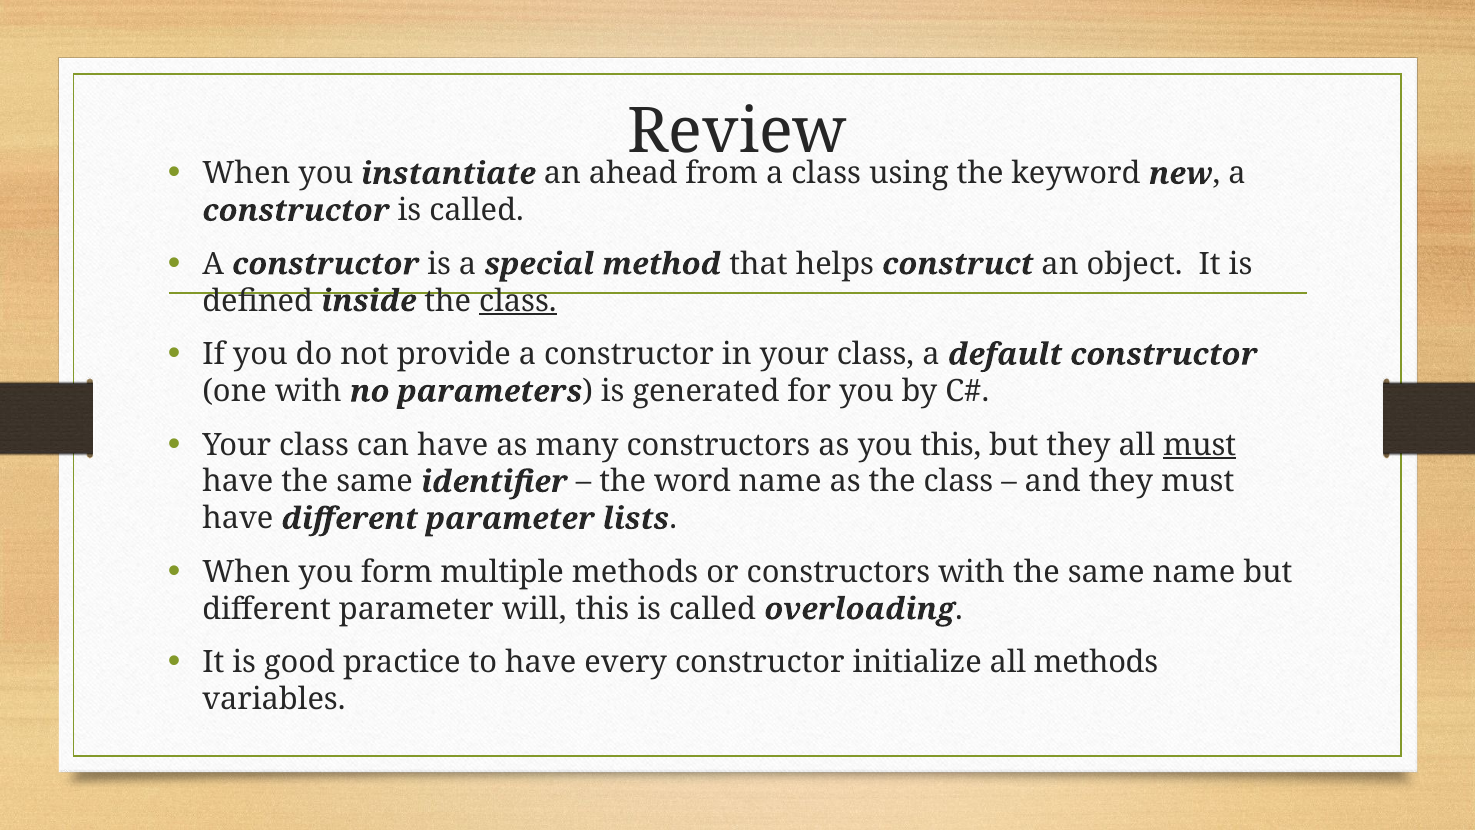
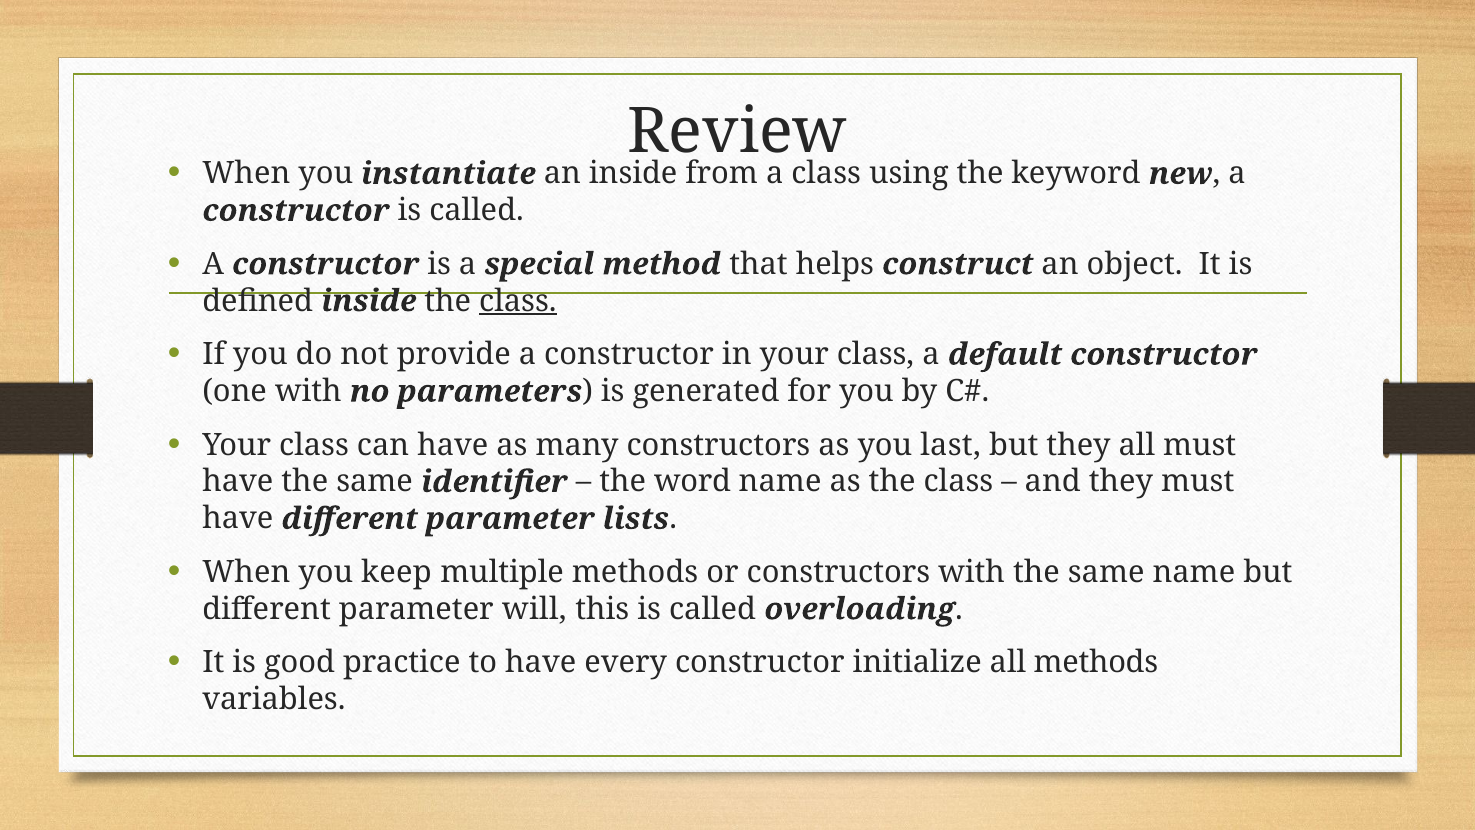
an ahead: ahead -> inside (633, 174)
you this: this -> last (951, 445)
must underline: present -> none (1200, 445)
form: form -> keep (396, 572)
